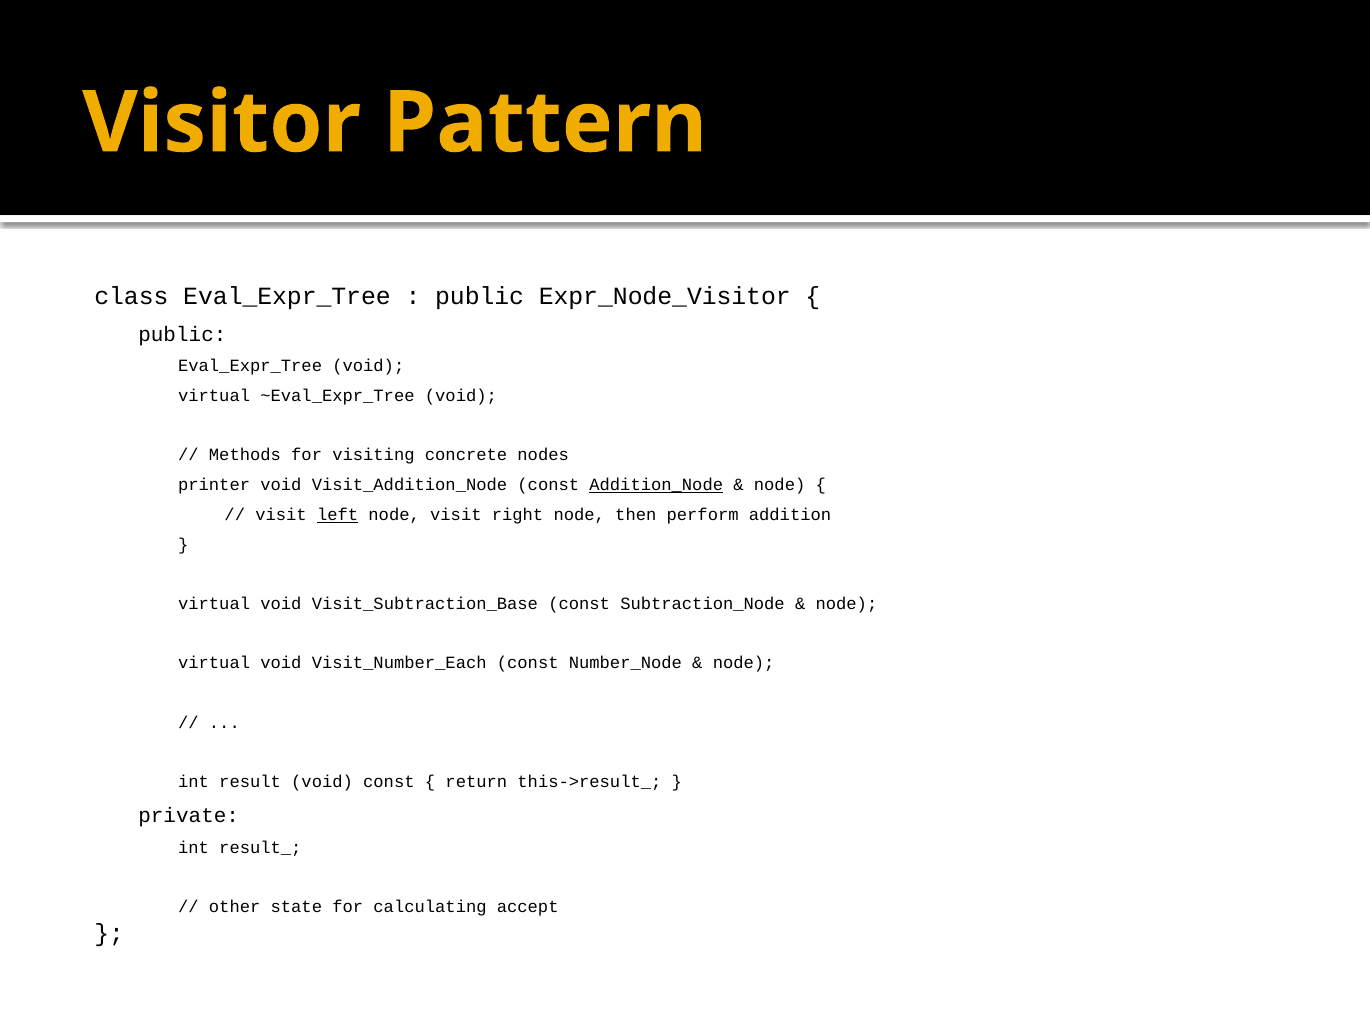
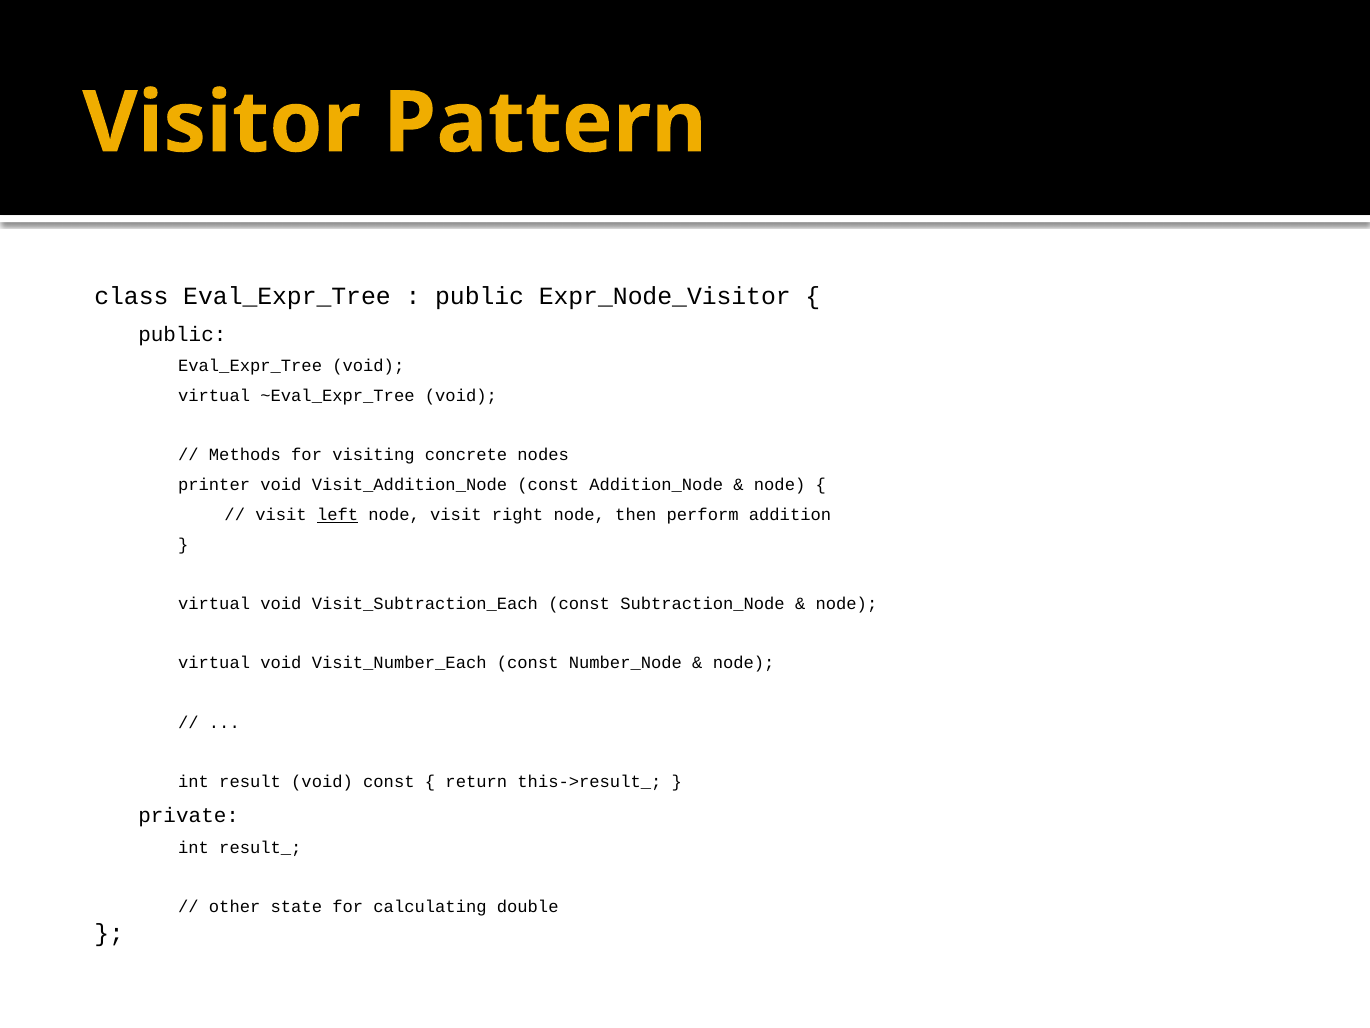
Addition_Node underline: present -> none (656, 485)
Visit_Subtraction_Base: Visit_Subtraction_Base -> Visit_Subtraction_Each (425, 604)
accept: accept -> double (528, 907)
